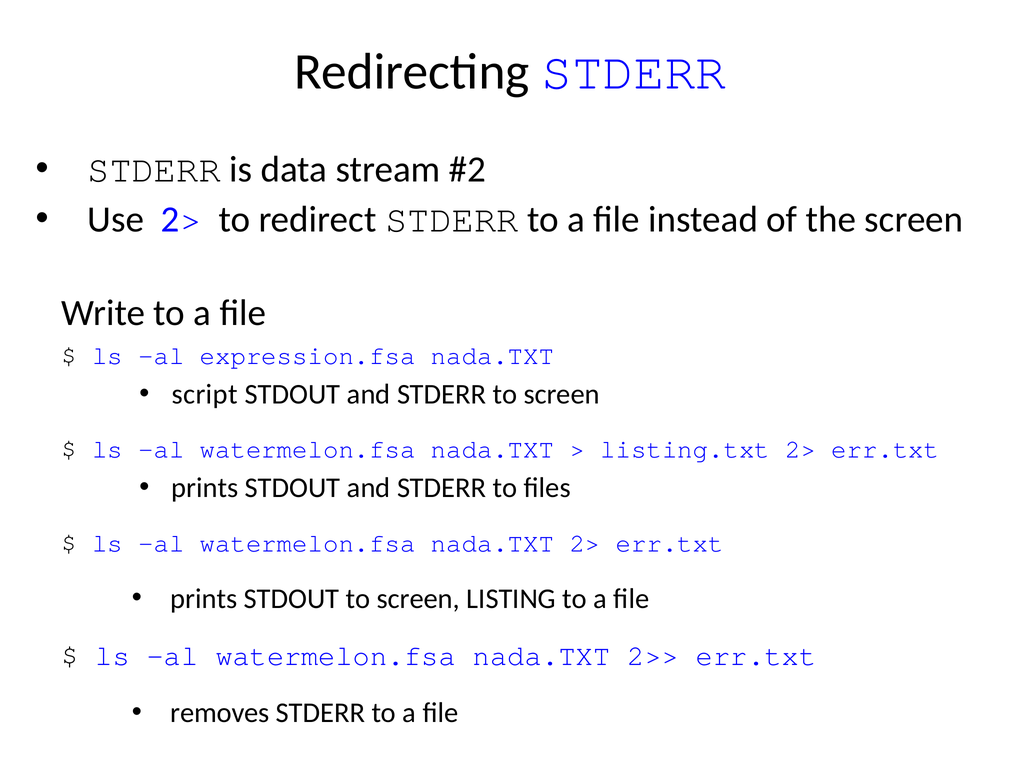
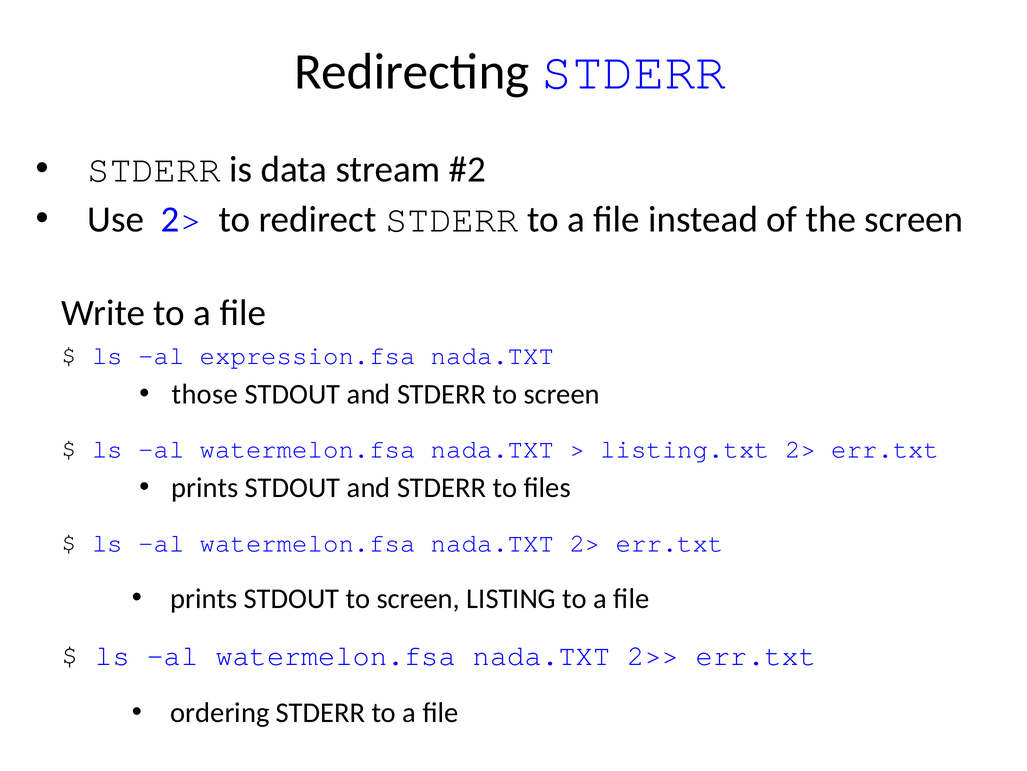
script: script -> those (205, 394)
removes: removes -> ordering (220, 712)
